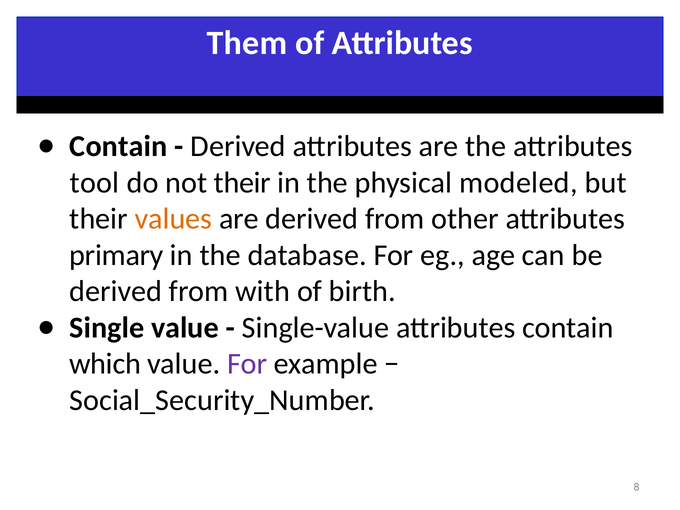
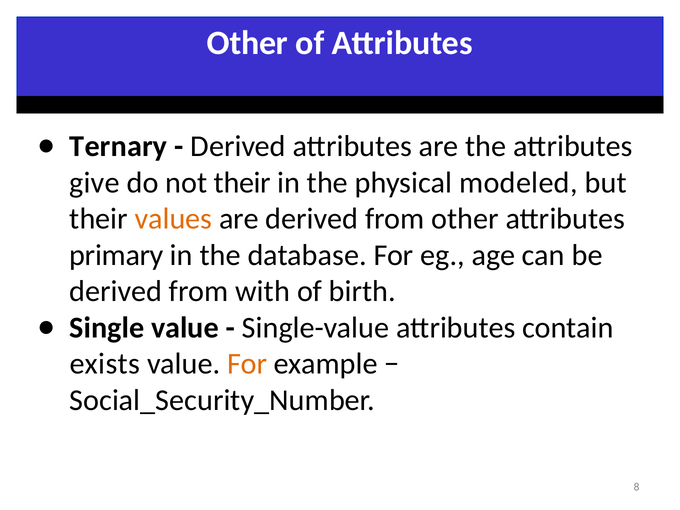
Them: Them -> Other (247, 43)
Contain: Contain -> Ternary (118, 146)
tool: tool -> give (95, 183)
which: which -> exists (105, 364)
For colour: purple -> orange (247, 364)
